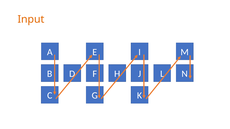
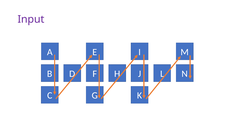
Input colour: orange -> purple (31, 19)
